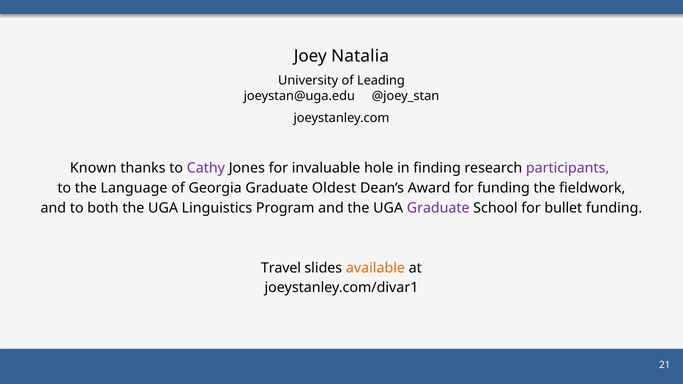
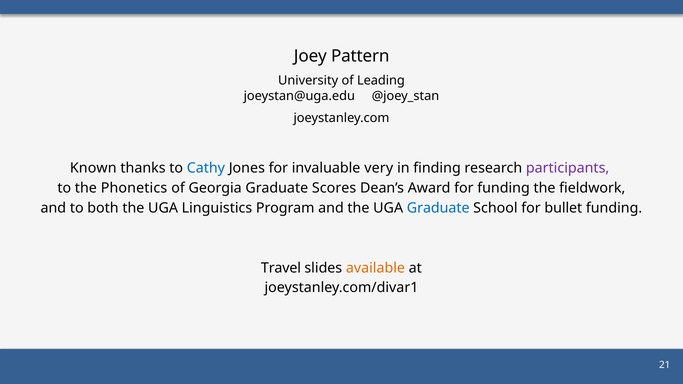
Natalia: Natalia -> Pattern (360, 56)
Cathy colour: purple -> blue (206, 168)
hole: hole -> very (379, 168)
Language: Language -> Phonetics (134, 188)
Oldest: Oldest -> Scores (334, 188)
Graduate colour: purple -> blue (438, 208)
